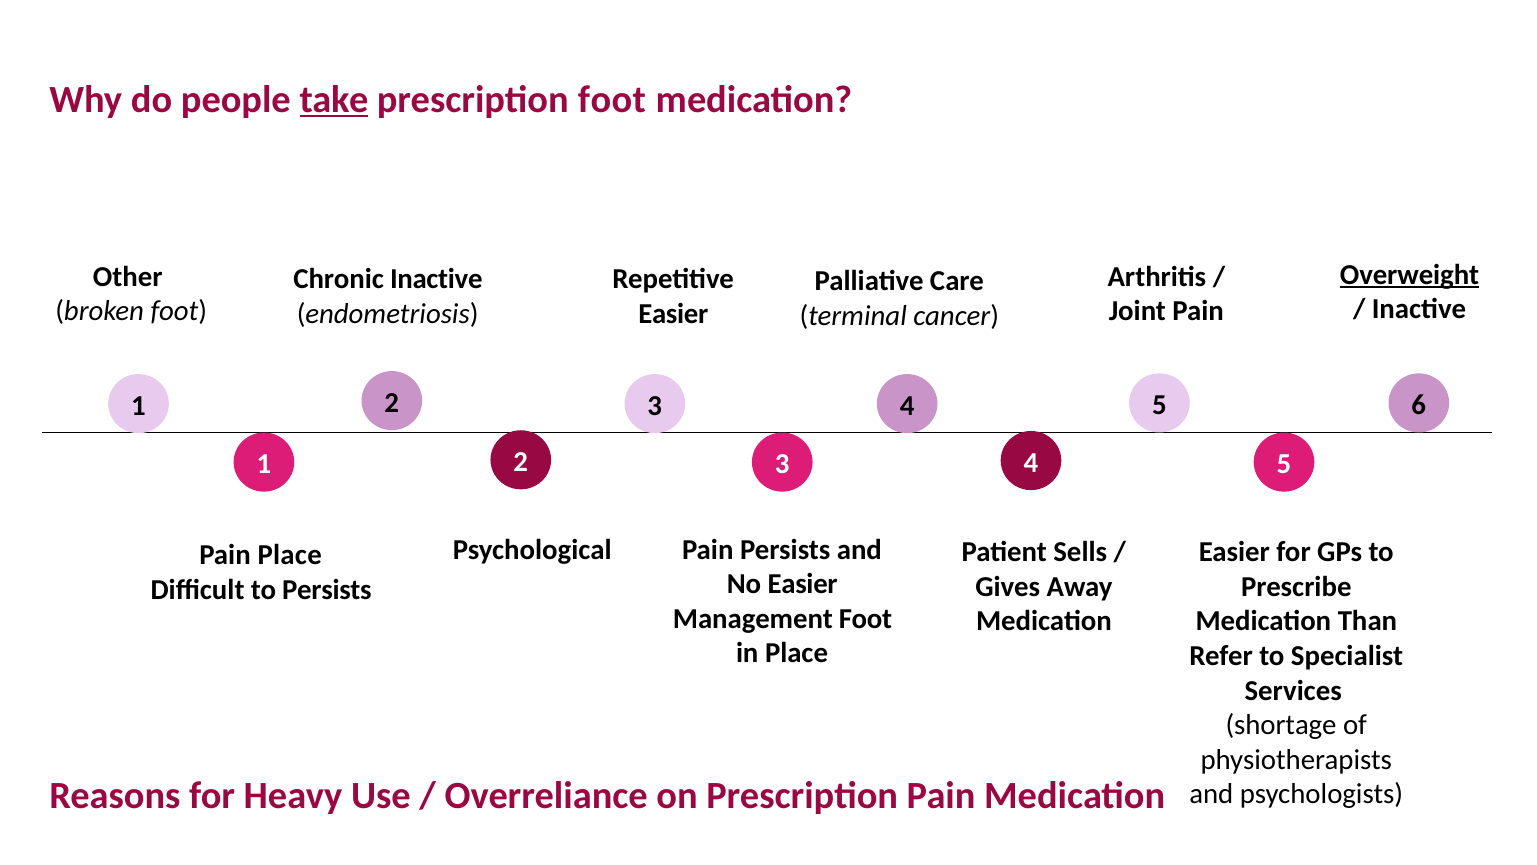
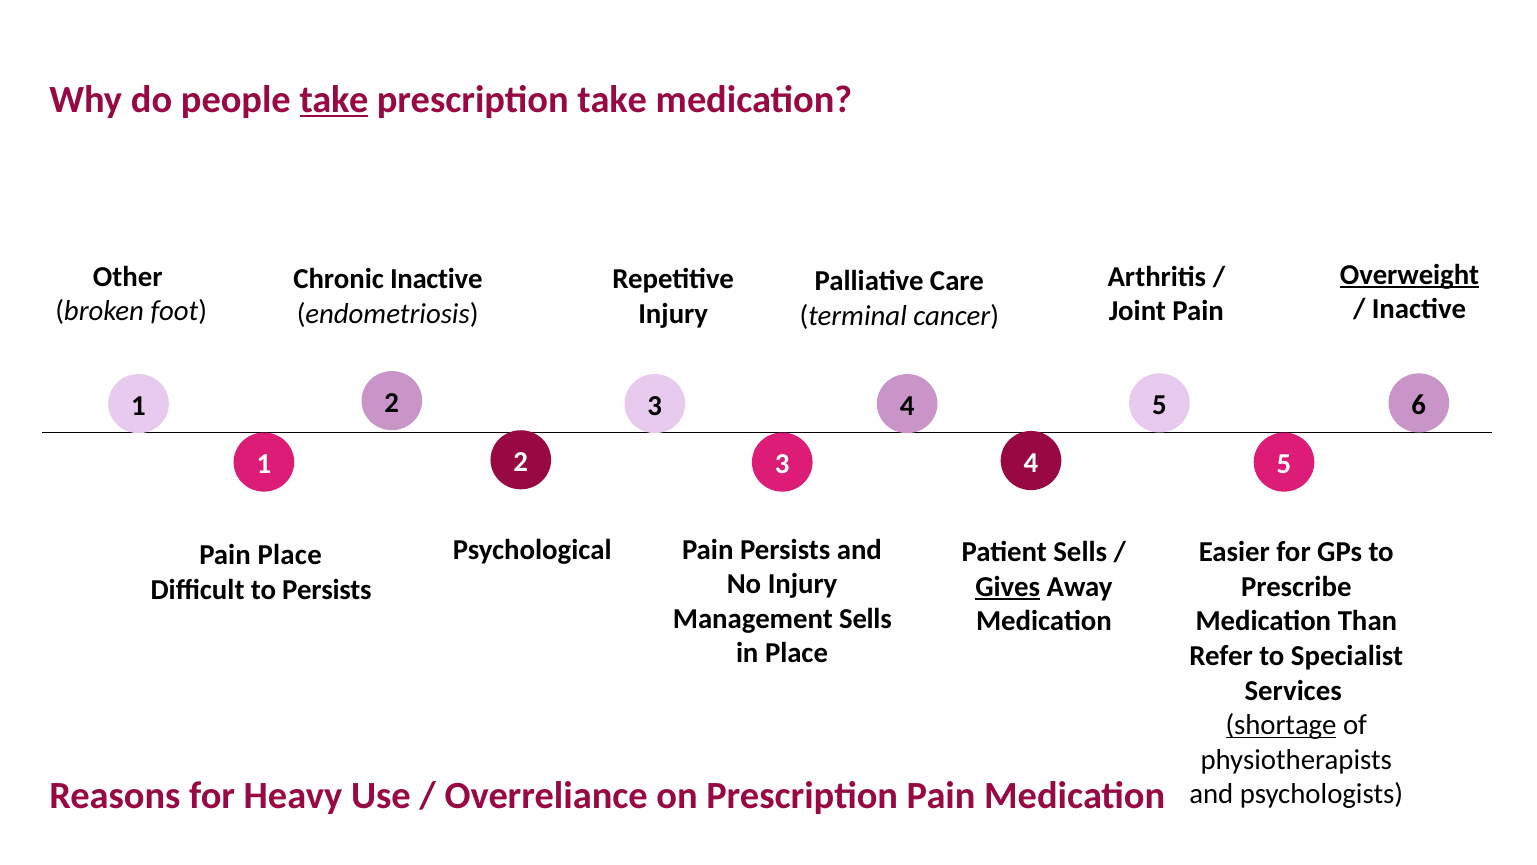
prescription foot: foot -> take (612, 100)
Easier: Easier -> Injury (673, 313)
No Easier: Easier -> Injury (803, 584)
Gives underline: none -> present (1008, 586)
Management Foot: Foot -> Sells (865, 618)
shortage underline: none -> present (1281, 725)
